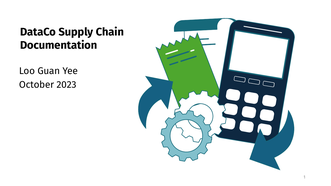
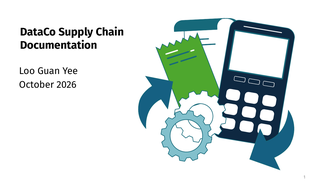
2023: 2023 -> 2026 (67, 85)
